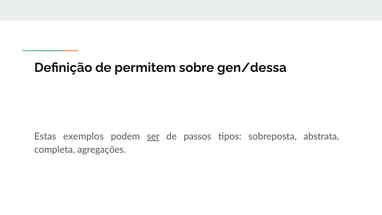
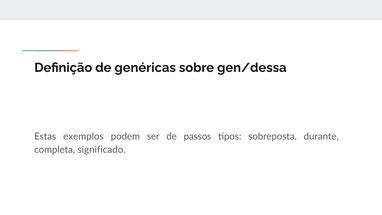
permitem: permitem -> genéricas (145, 68)
ser underline: present -> none (153, 136)
abstrata: abstrata -> durante (321, 136)
agregações: agregações -> significado (102, 150)
